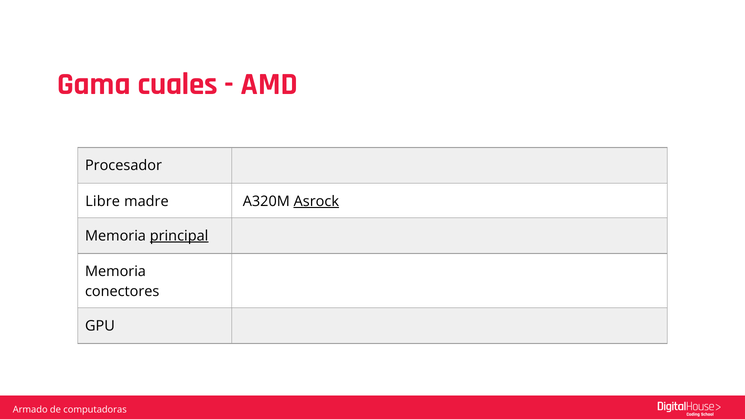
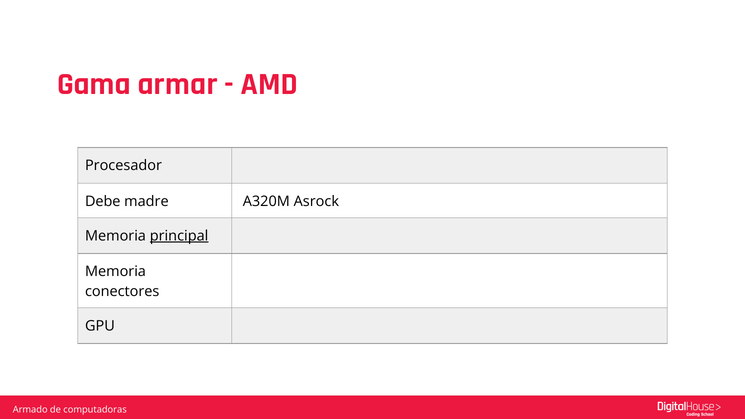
cuales: cuales -> armar (177, 84)
Libre: Libre -> Debe (103, 201)
Asrock underline: present -> none (316, 201)
